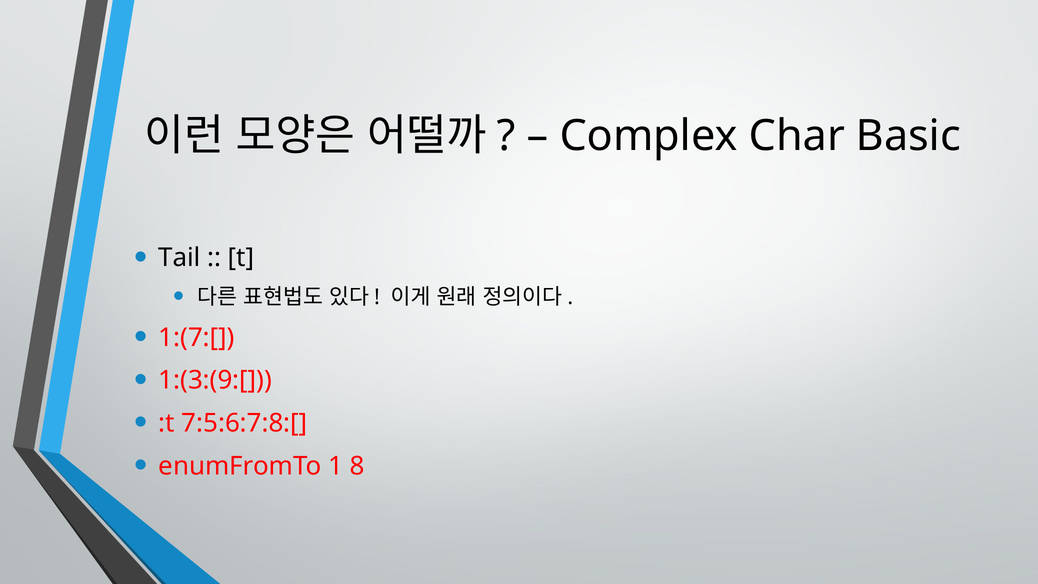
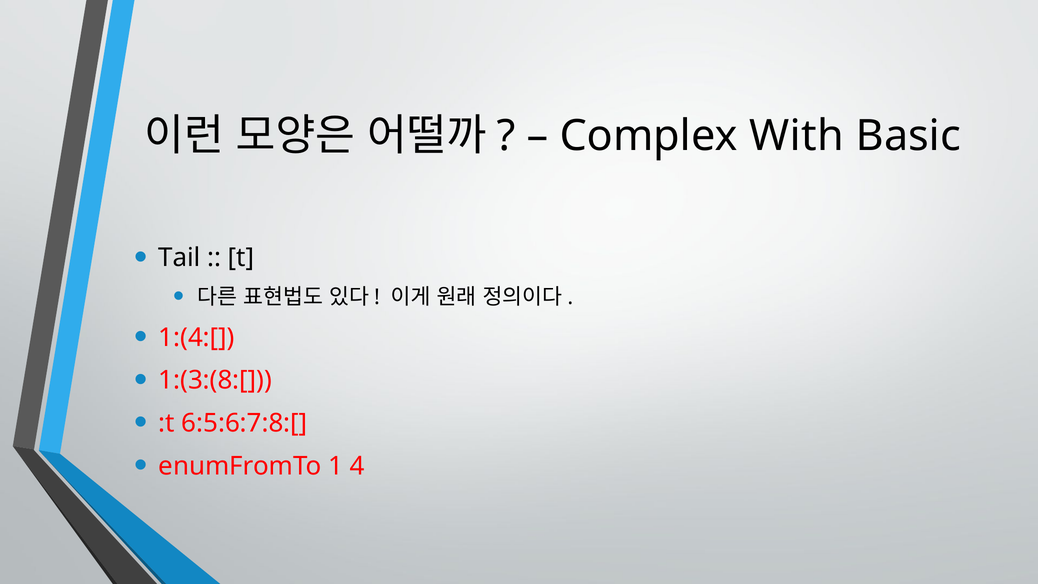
Char: Char -> With (797, 136)
1:(7:[: 1:(7:[ -> 1:(4:[ (197, 337)
1:(3:(9:[: 1:(3:(9:[ -> 1:(3:(8:[ (215, 380)
7:5:6:7:8:[: 7:5:6:7:8:[ -> 6:5:6:7:8:[ (244, 423)
8: 8 -> 4 (357, 466)
